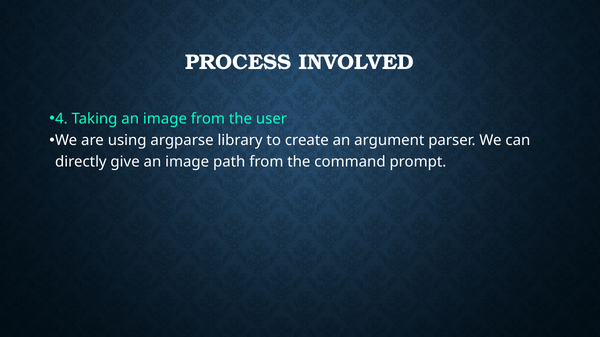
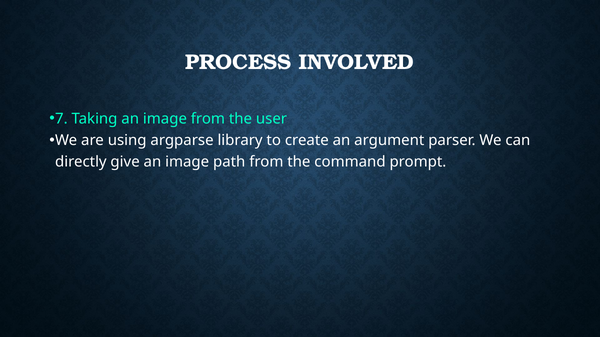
4: 4 -> 7 (61, 119)
